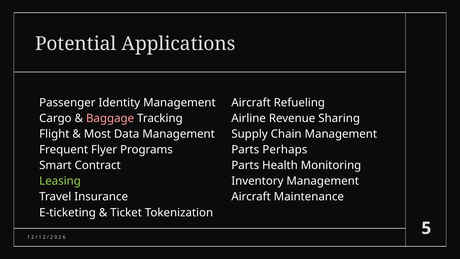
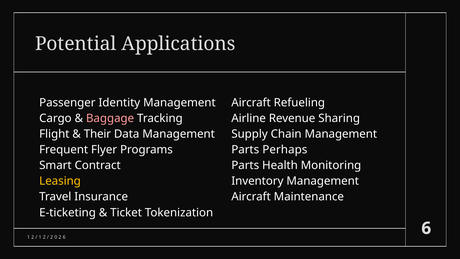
Most: Most -> Their (97, 134)
Leasing colour: light green -> yellow (60, 181)
5: 5 -> 6 (426, 228)
